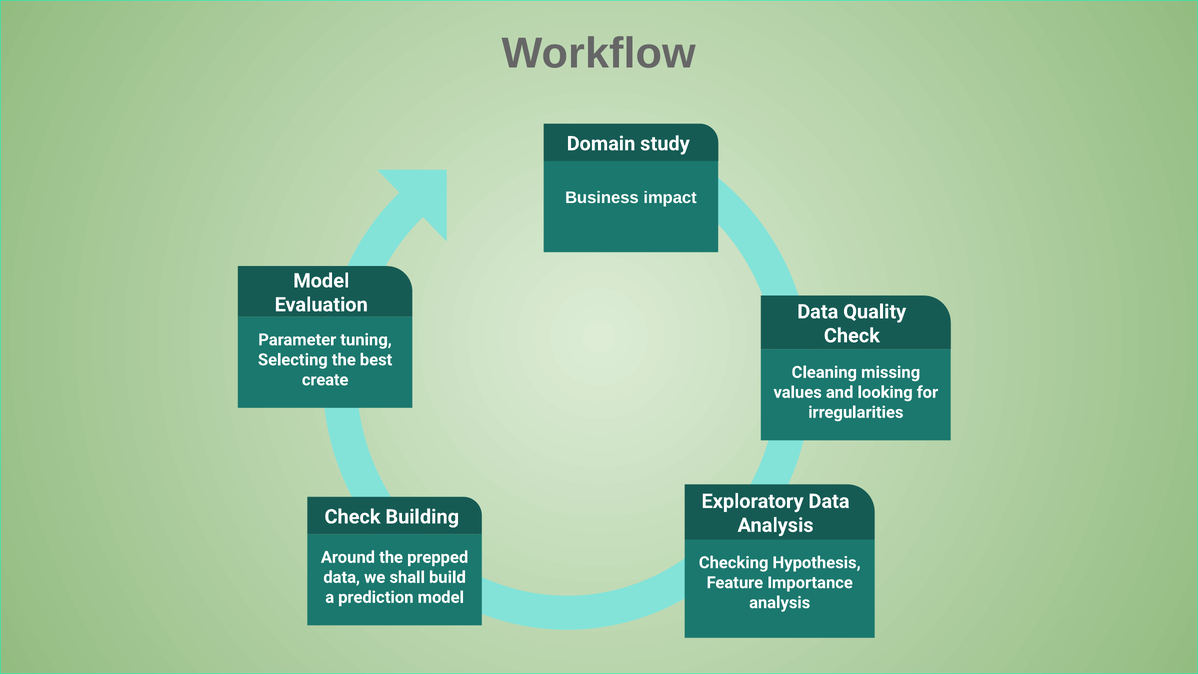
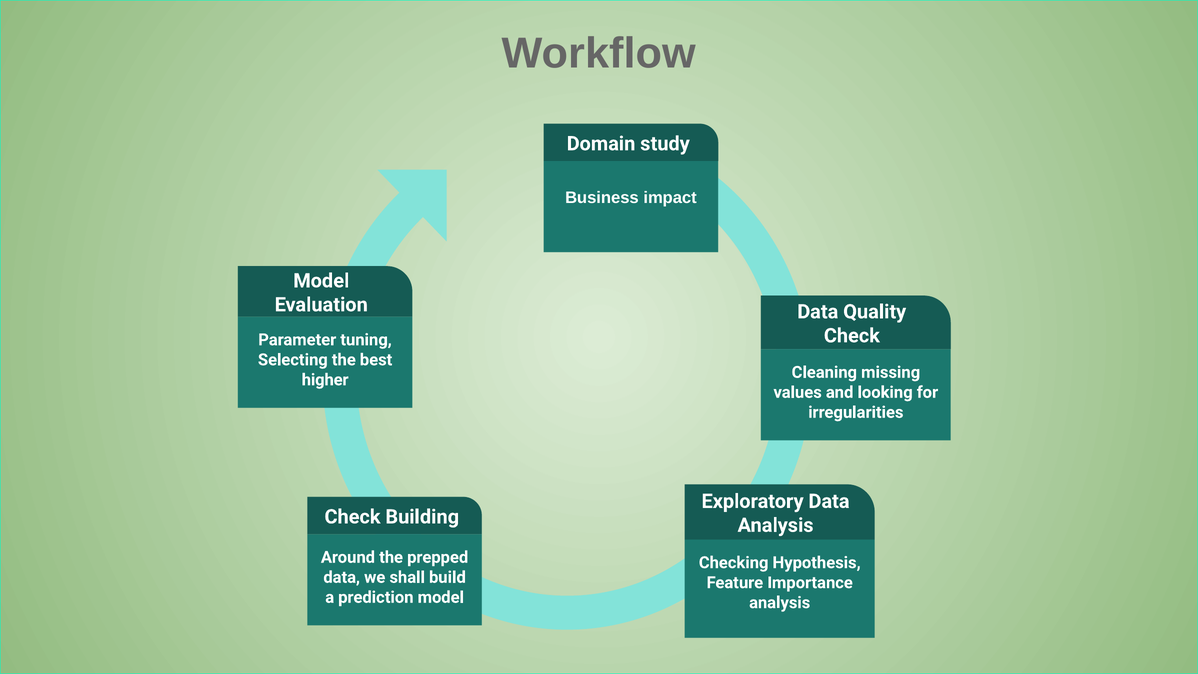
create: create -> higher (325, 380)
